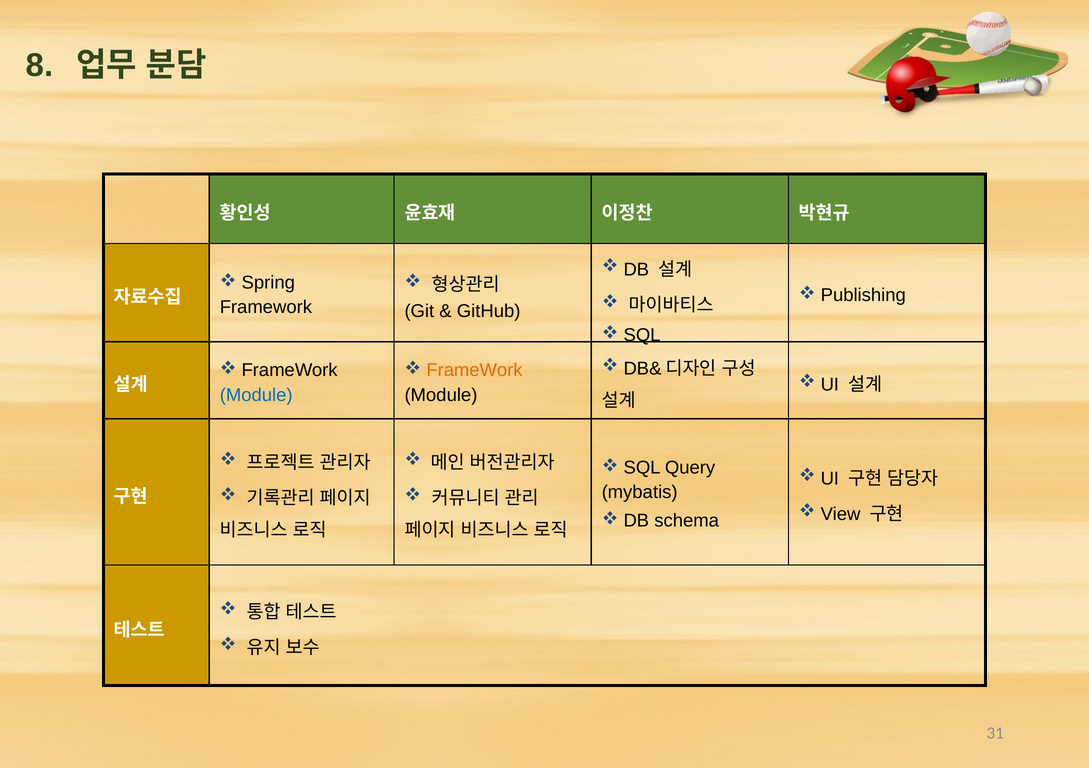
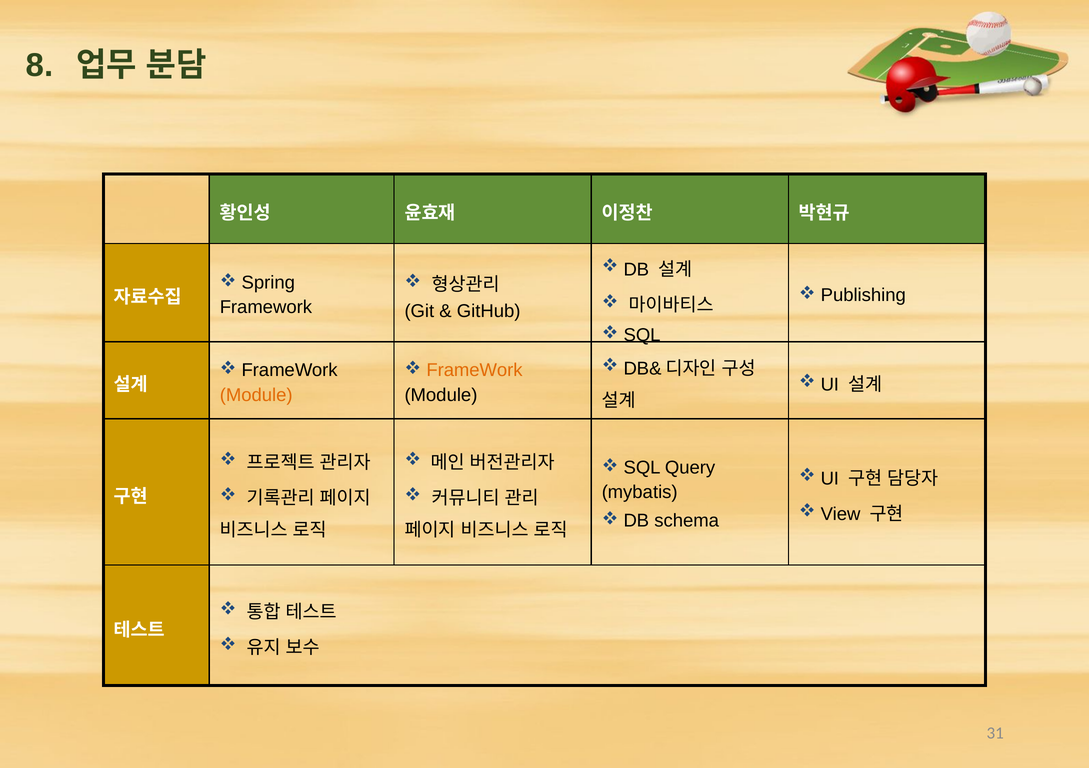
Module colour: blue -> orange (256, 395)
